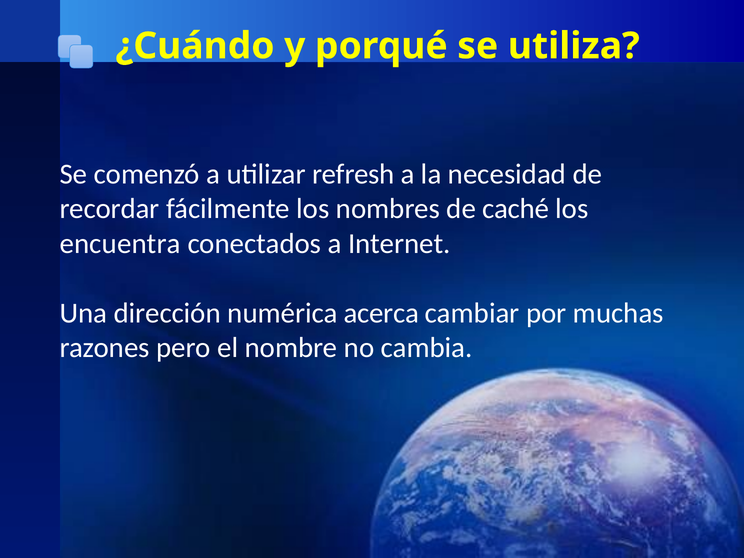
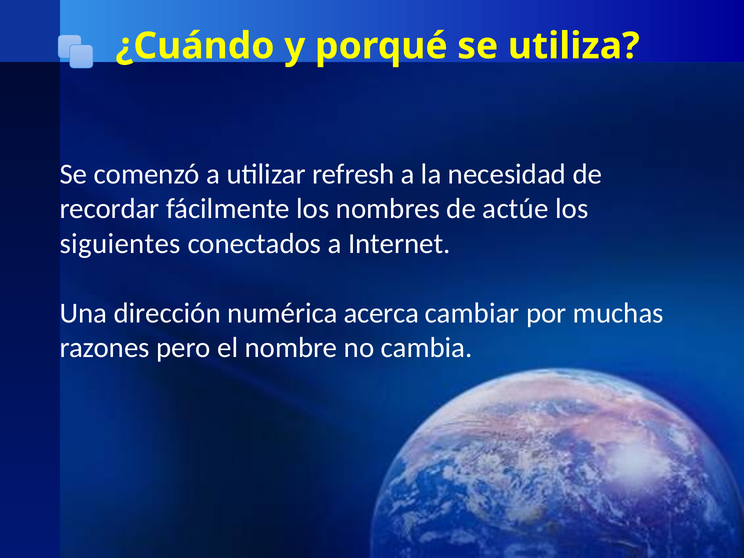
caché: caché -> actúe (516, 209)
encuentra: encuentra -> siguientes (120, 244)
